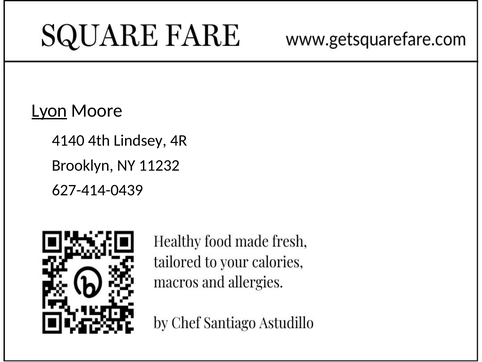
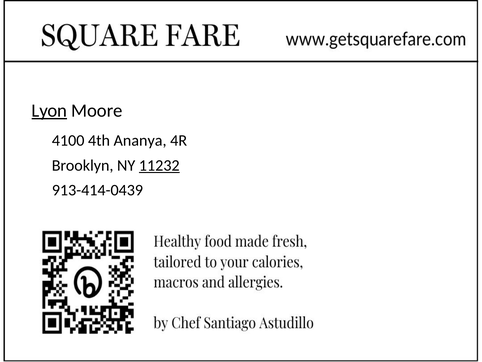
4140: 4140 -> 4100 (68, 140)
Lindsey: Lindsey -> Ananya (140, 140)
11232 underline: none -> present (159, 165)
627-414-0439: 627-414-0439 -> 913-414-0439 (97, 190)
